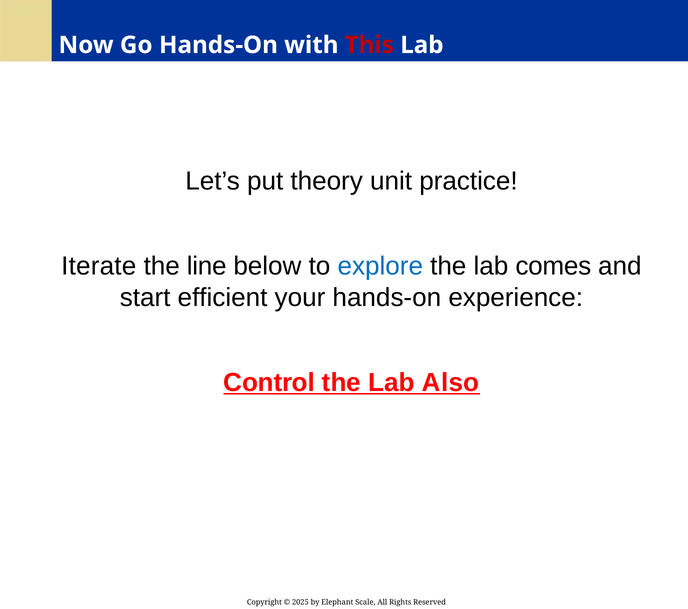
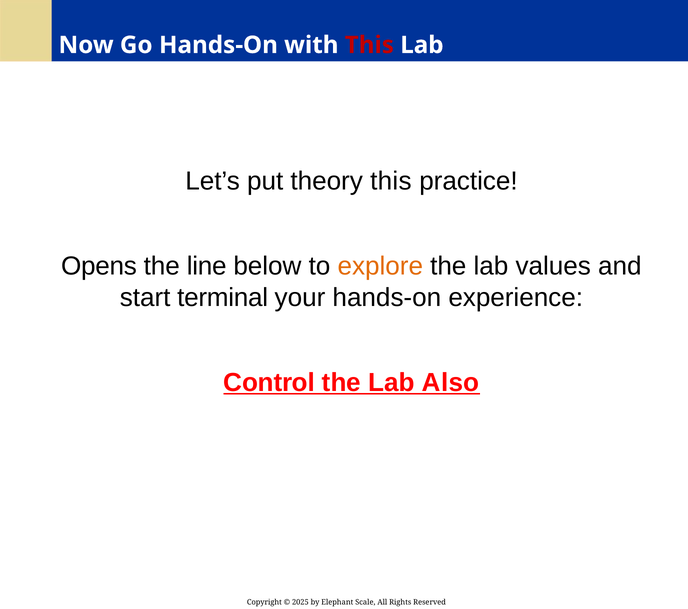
theory unit: unit -> this (391, 181)
Iterate: Iterate -> Opens (99, 266)
explore colour: blue -> orange (380, 266)
comes: comes -> values (553, 266)
efficient: efficient -> terminal (223, 297)
